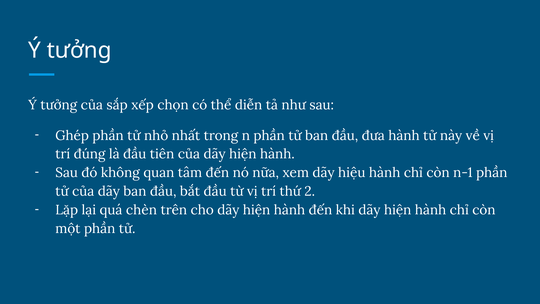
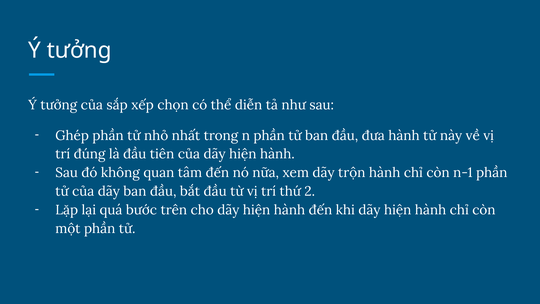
hiệu: hiệu -> trộn (352, 173)
chèn: chèn -> bước (141, 210)
